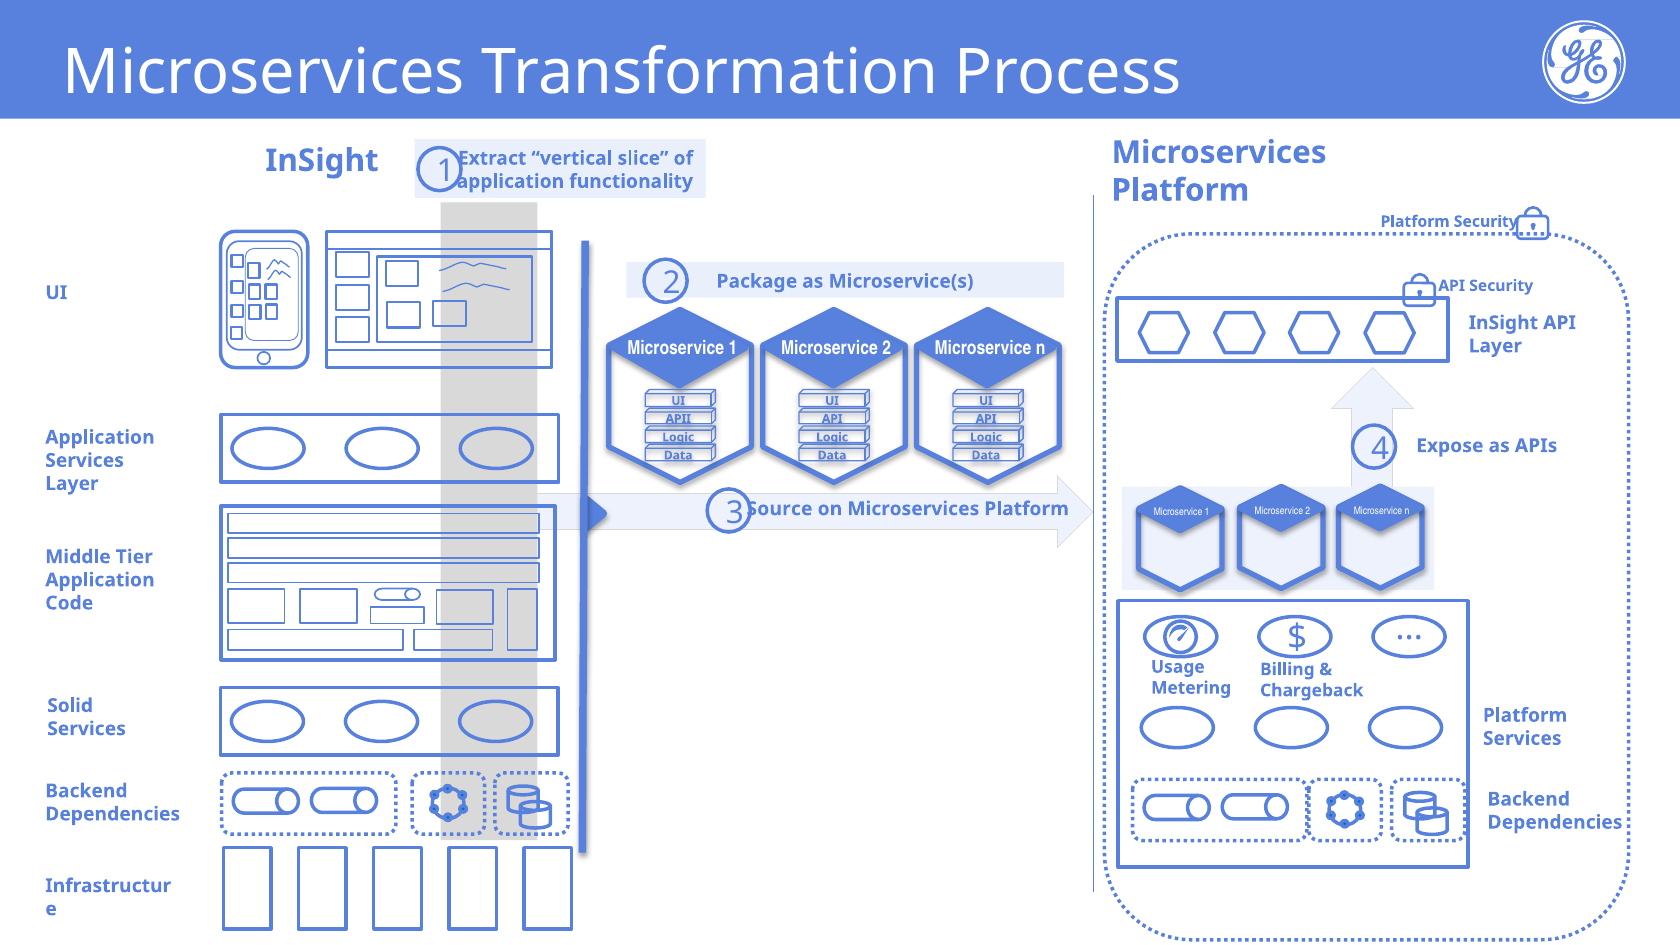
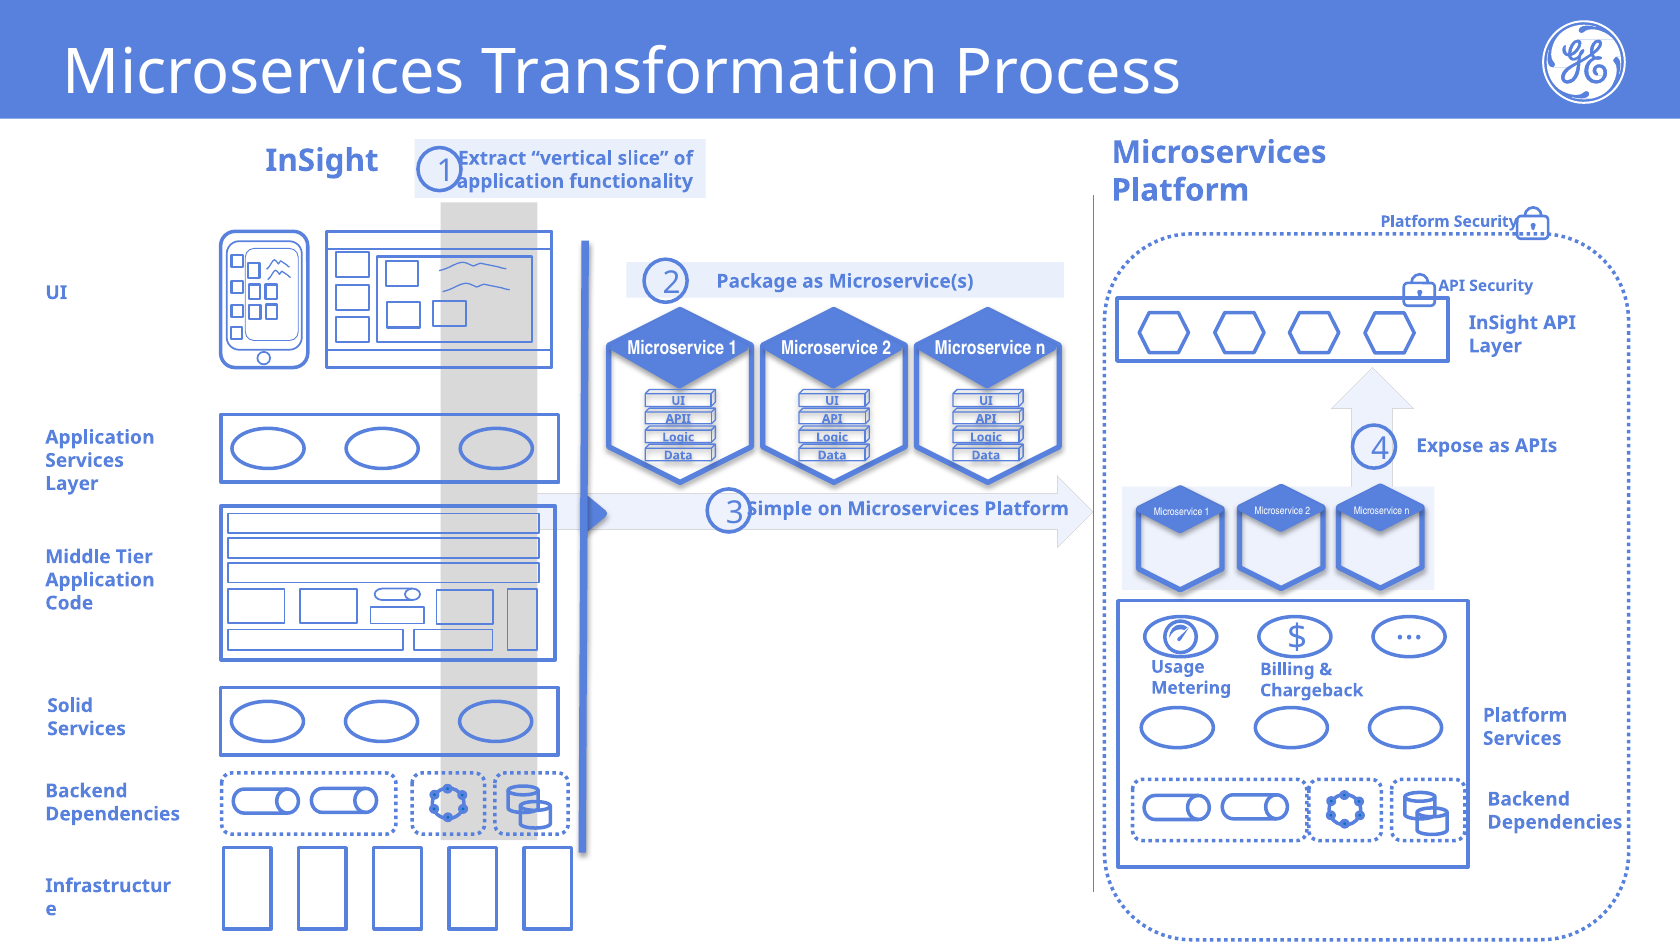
Source: Source -> Simple (779, 509)
